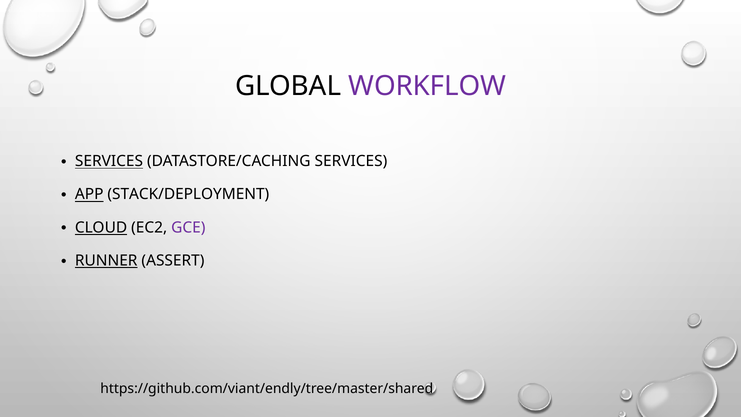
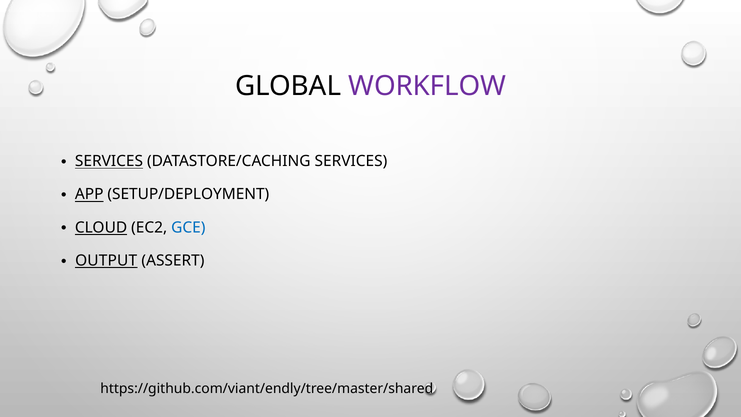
STACK/DEPLOYMENT: STACK/DEPLOYMENT -> SETUP/DEPLOYMENT (188, 194)
GCE colour: purple -> blue (188, 227)
RUNNER: RUNNER -> OUTPUT (106, 260)
